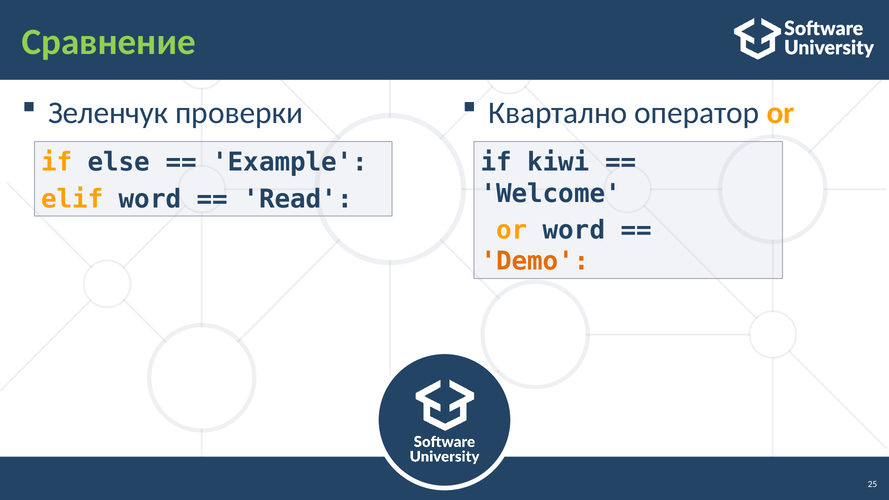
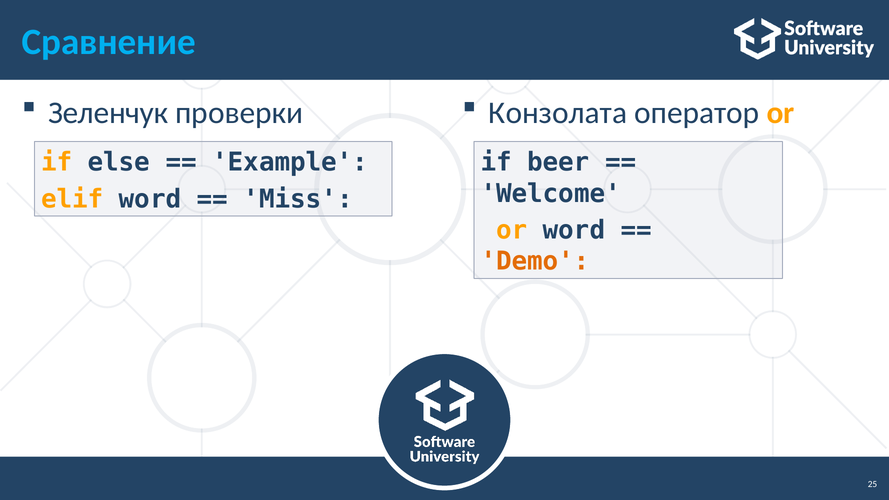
Сравнение colour: light green -> light blue (109, 42)
Квартално: Квартално -> Конзолата (558, 113)
kiwi: kiwi -> beer (558, 162)
Read: Read -> Miss (298, 199)
